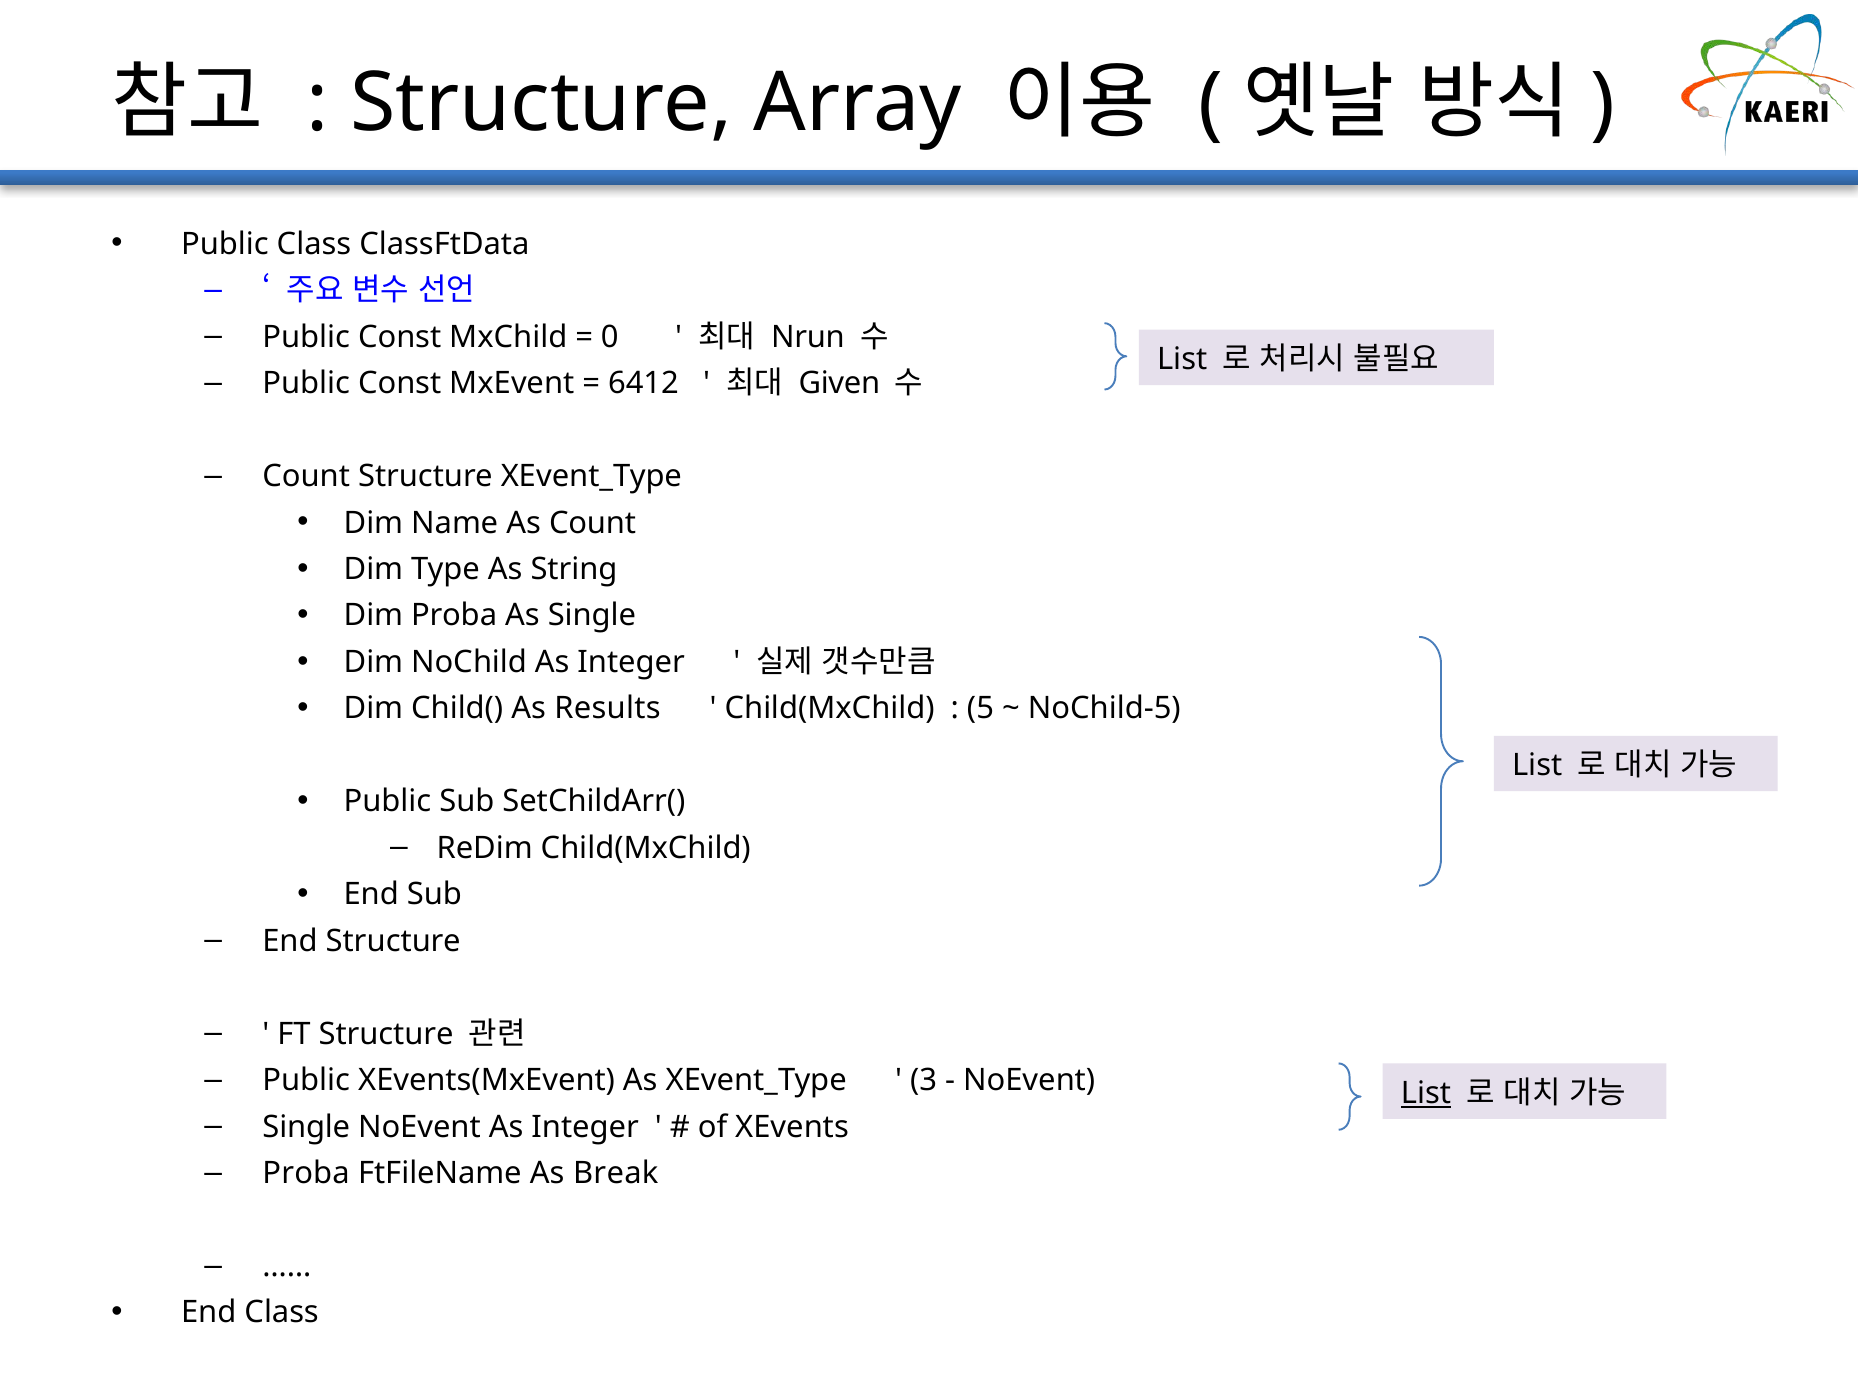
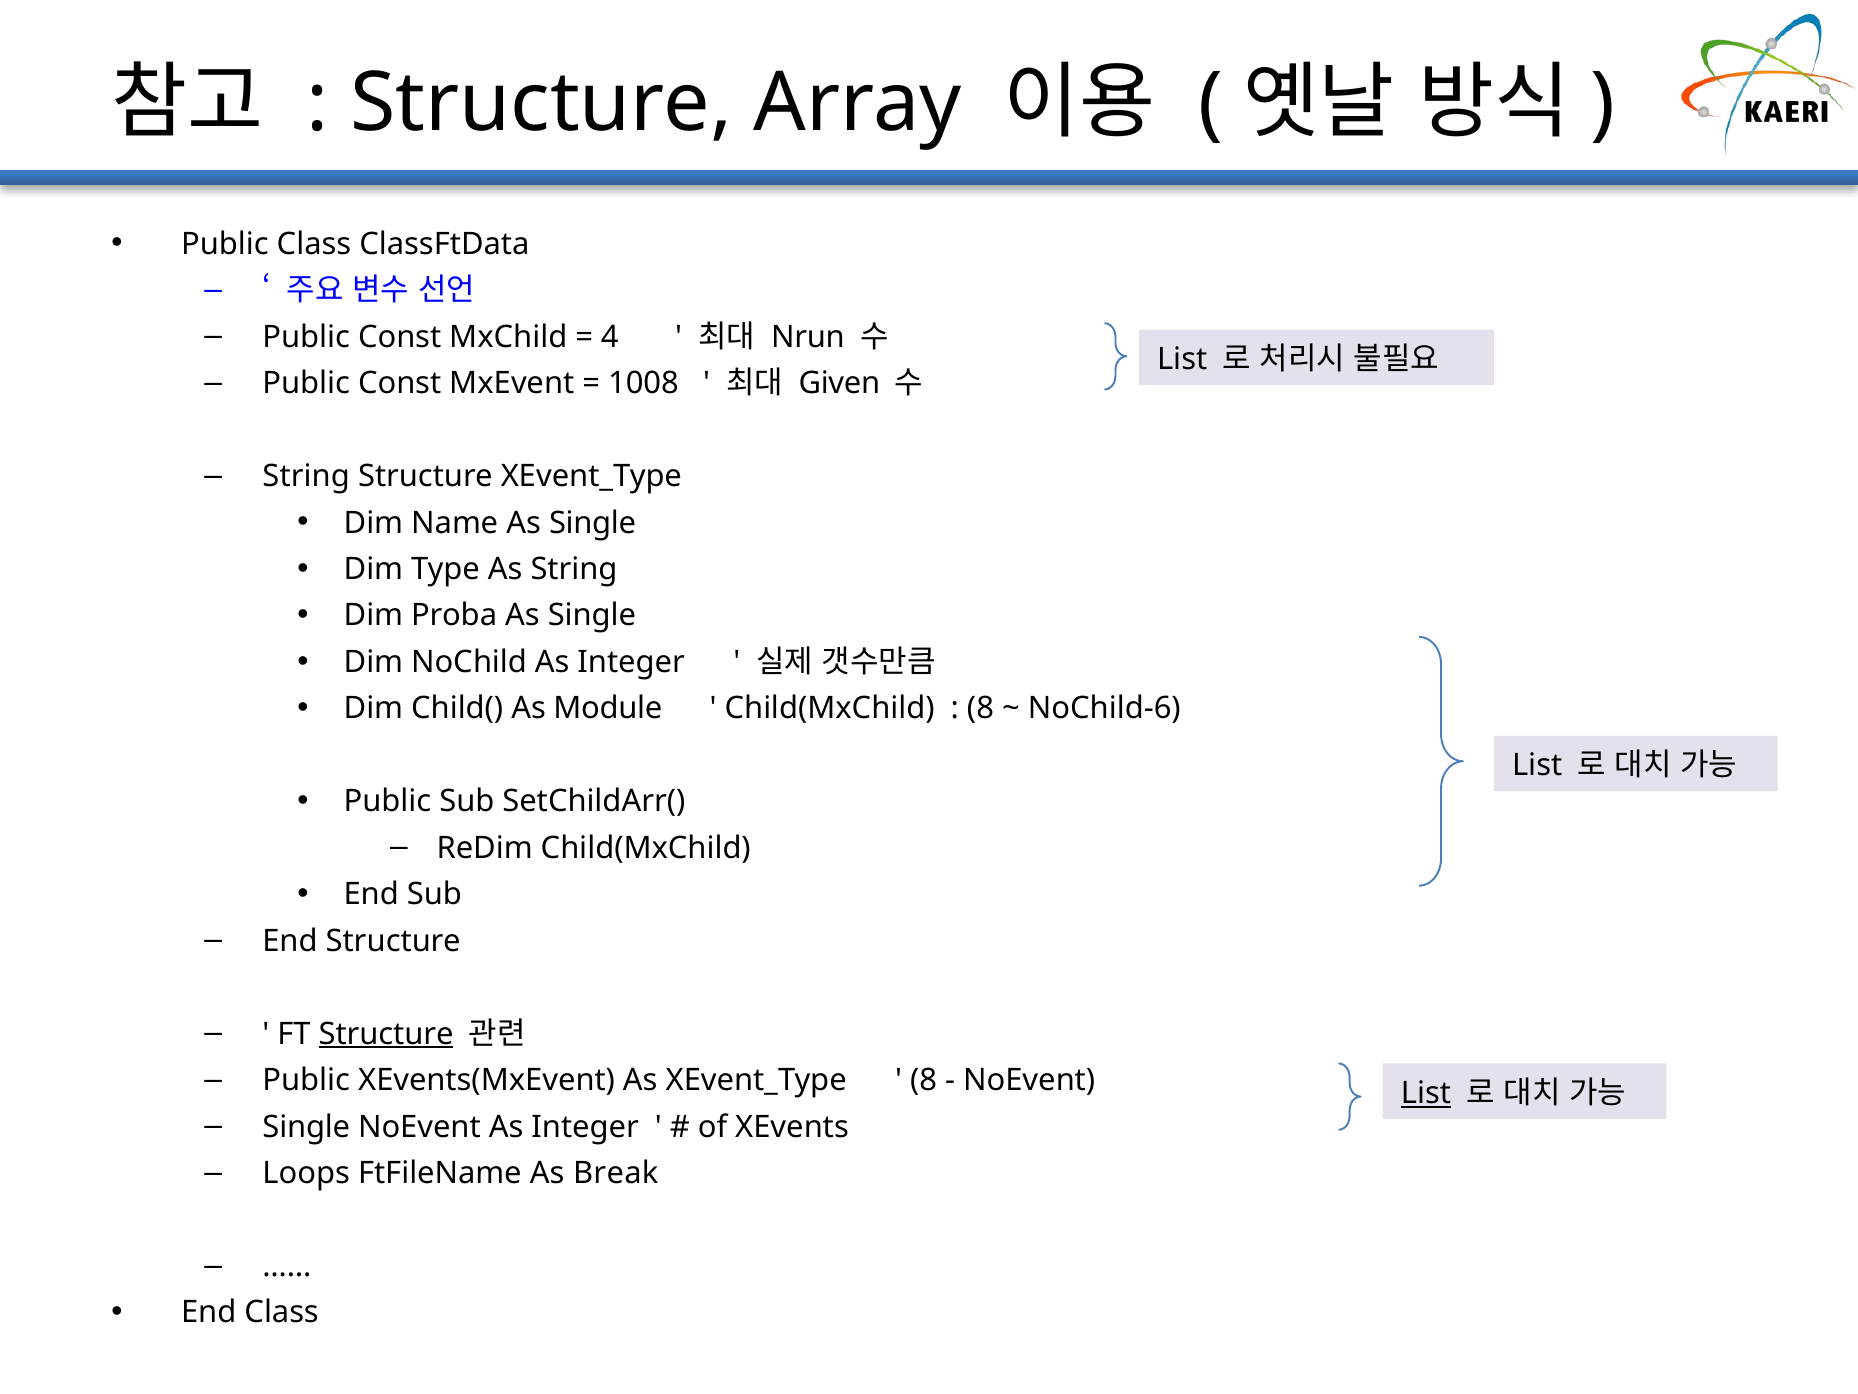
0: 0 -> 4 (610, 337)
6412: 6412 -> 1008 (643, 383)
Count: Count -> String (306, 476)
Name As Count: Count -> Single (593, 523)
Results: Results -> Module (608, 708)
5: 5 -> 8 (980, 708)
NoChild-5: NoChild-5 -> NoChild-6 (1104, 708)
Structure underline: none -> present (386, 1034)
3: 3 -> 8 (924, 1080)
Proba: Proba -> Loops (306, 1173)
